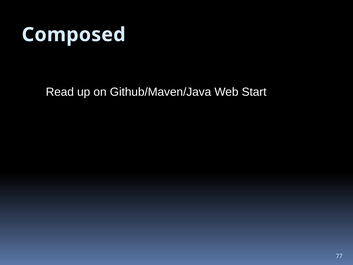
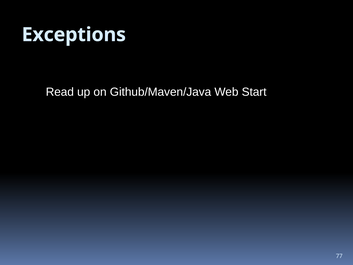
Composed: Composed -> Exceptions (74, 35)
